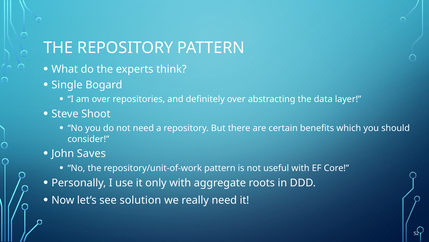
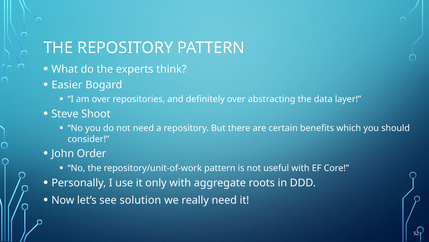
Single: Single -> Easier (67, 85)
Saves: Saves -> Order (91, 153)
